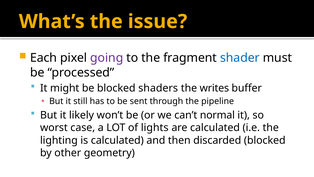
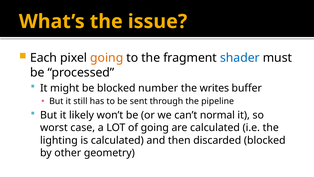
going colour: purple -> orange (107, 58)
shaders: shaders -> number (158, 88)
of lights: lights -> going (155, 127)
